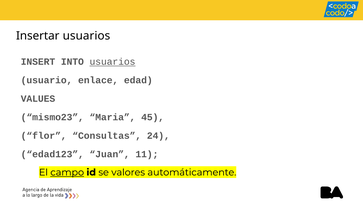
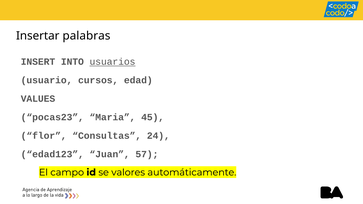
Insertar usuarios: usuarios -> palabras (86, 36)
enlace: enlace -> cursos (98, 80)
mismo23: mismo23 -> pocas23 (52, 117)
11: 11 -> 57 (147, 154)
campo underline: present -> none (67, 172)
